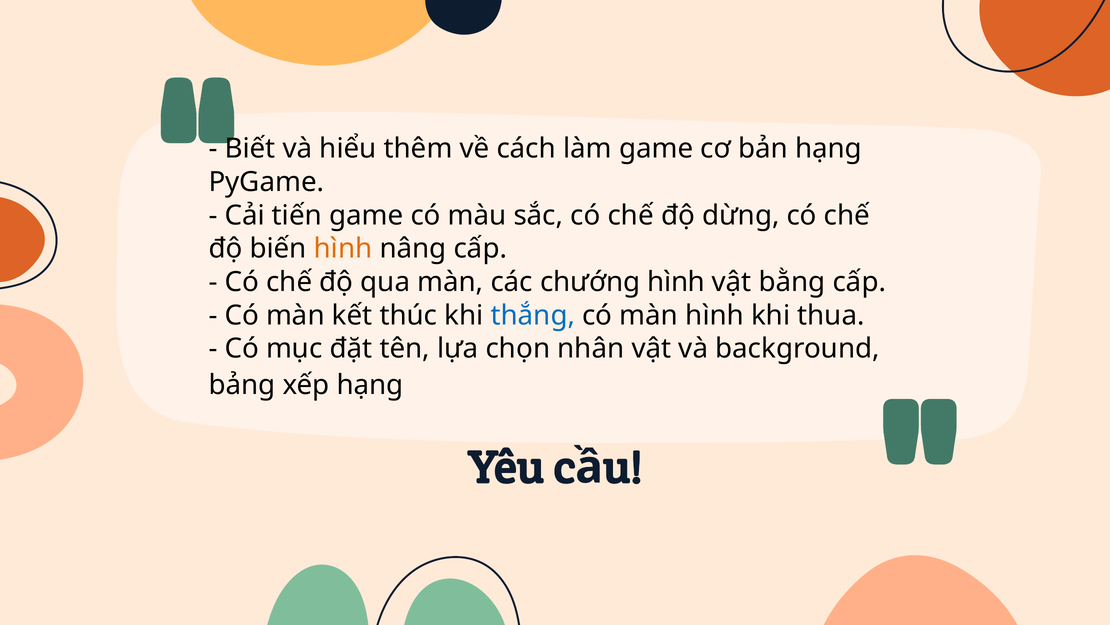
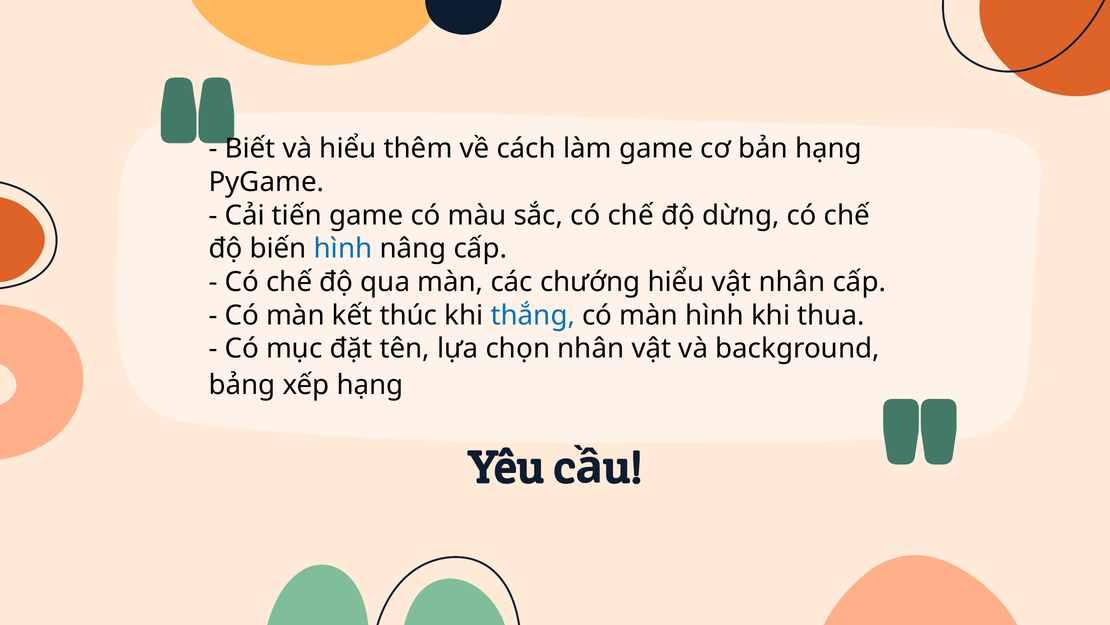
hình colour: orange -> blue (343, 249)
chướng hình: hình -> hiểu (676, 282)
vật bằng: bằng -> nhân (792, 282)
